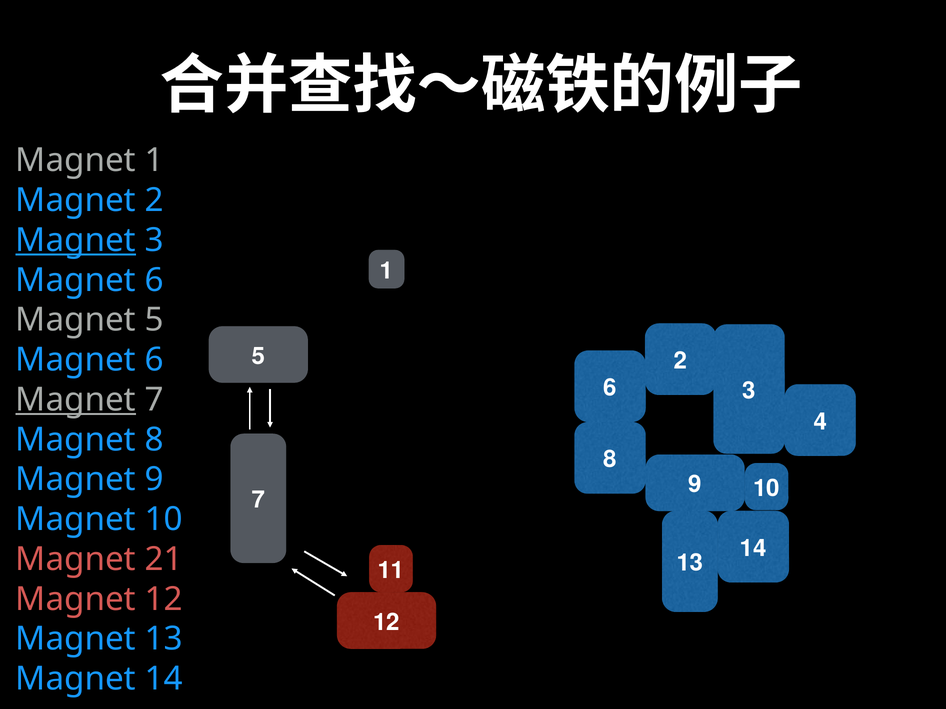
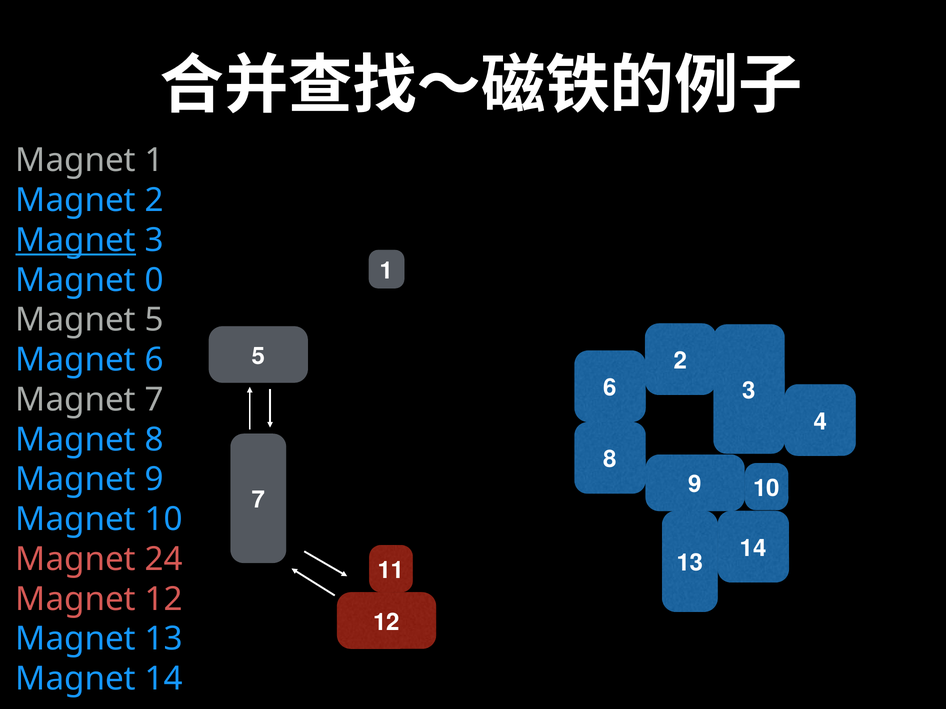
6: 6 -> 0 (154, 280)
Magnet underline: present -> none (76, 400)
21: 21 -> 24 (164, 560)
